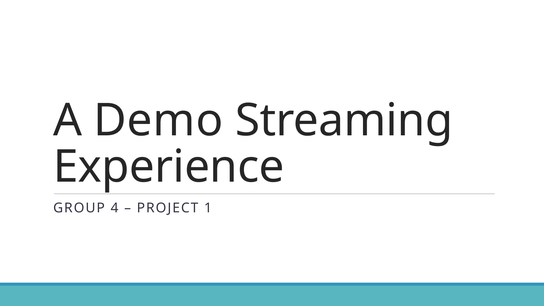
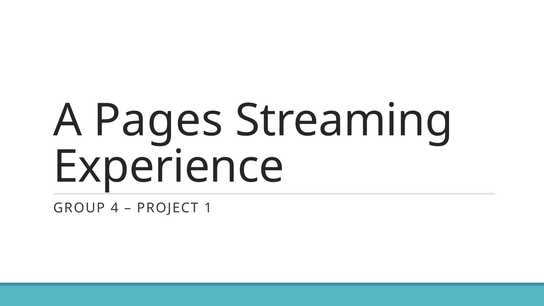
Demo: Demo -> Pages (158, 120)
